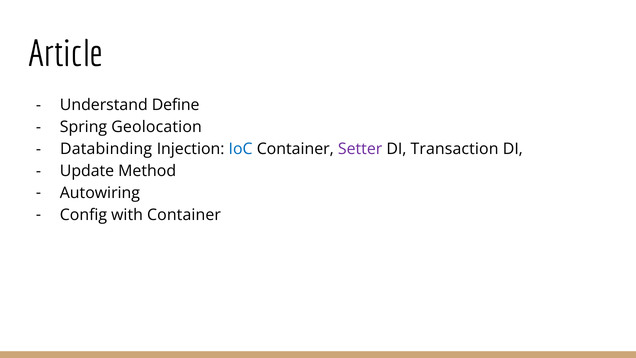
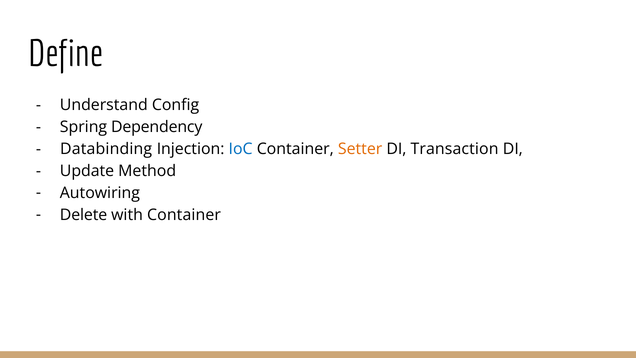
Article: Article -> Define (66, 54)
Define: Define -> Config (176, 105)
Geolocation: Geolocation -> Dependency (157, 127)
Setter colour: purple -> orange (360, 149)
Config: Config -> Delete (84, 215)
